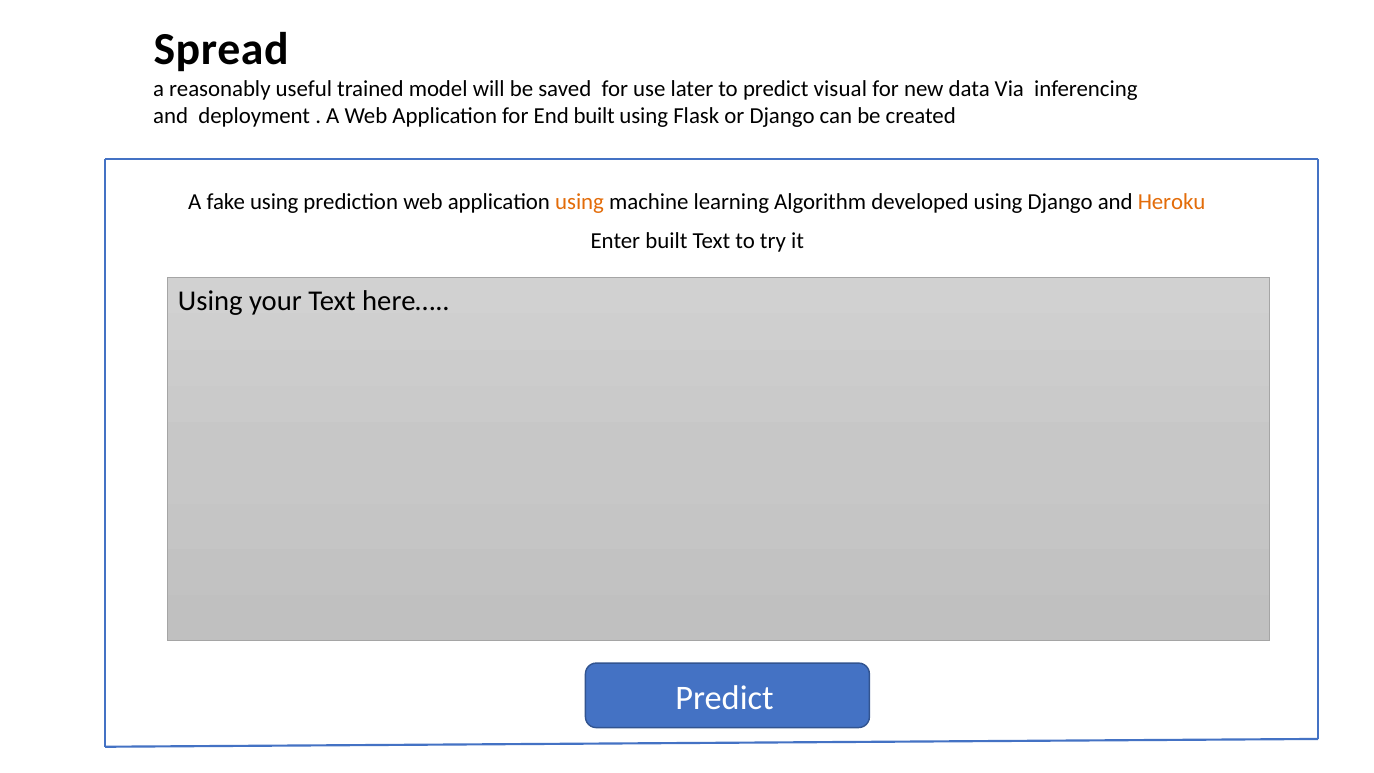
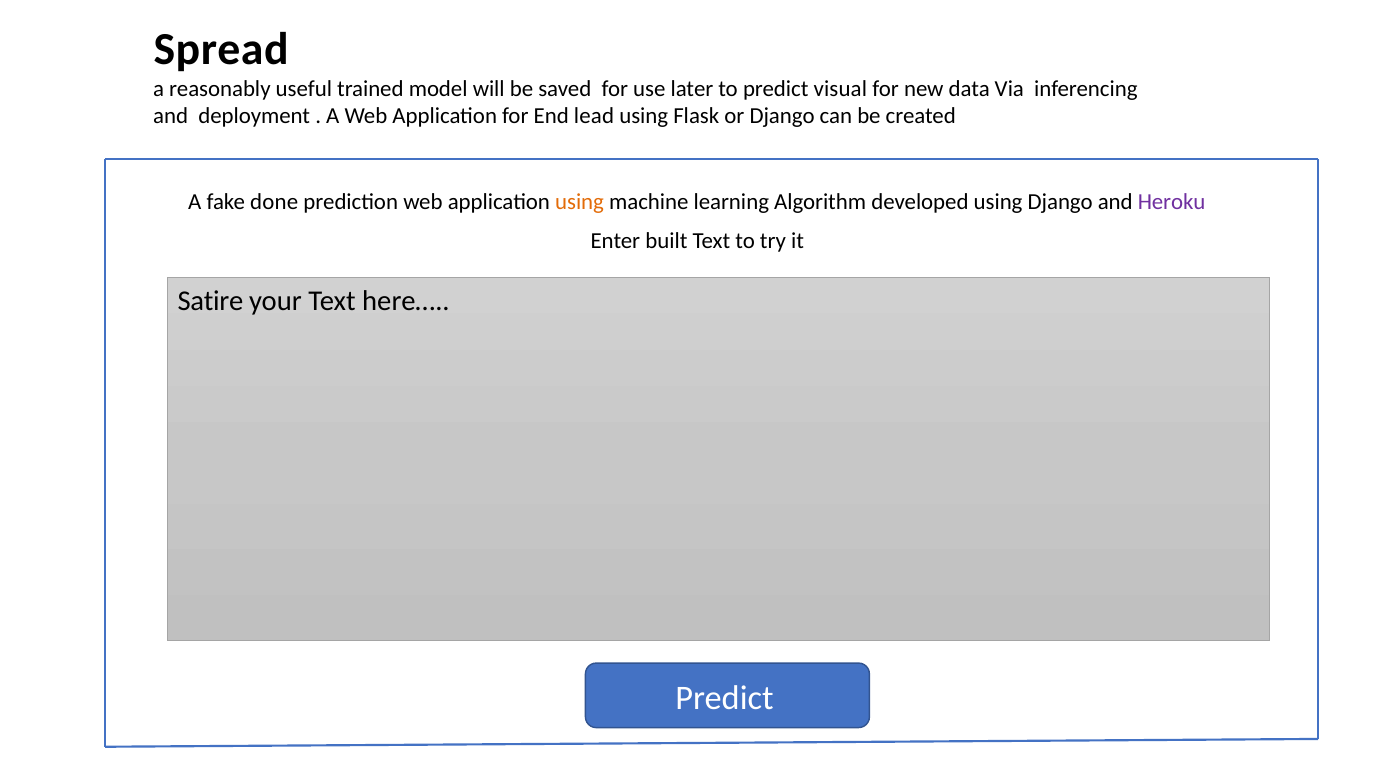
End built: built -> lead (594, 116)
fake using: using -> done (274, 202)
Heroku colour: orange -> purple (1172, 202)
Using: Using -> Satire (210, 301)
